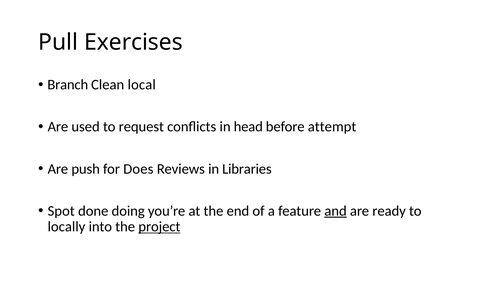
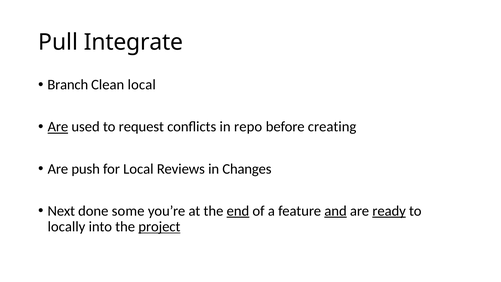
Exercises: Exercises -> Integrate (134, 42)
Are underline: none -> present (58, 127)
head: head -> repo (248, 127)
attempt: attempt -> creating (332, 127)
for Does: Does -> Local (138, 169)
Libraries: Libraries -> Changes (247, 169)
Spot: Spot -> Next (61, 211)
doing: doing -> some (128, 211)
end underline: none -> present (238, 211)
ready underline: none -> present (389, 211)
